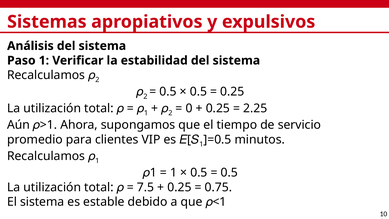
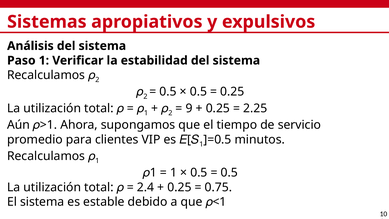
0: 0 -> 9 (189, 108)
7.5: 7.5 -> 2.4 (146, 187)
